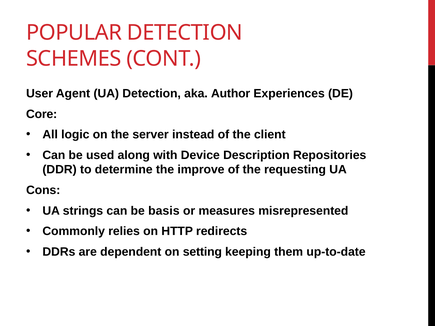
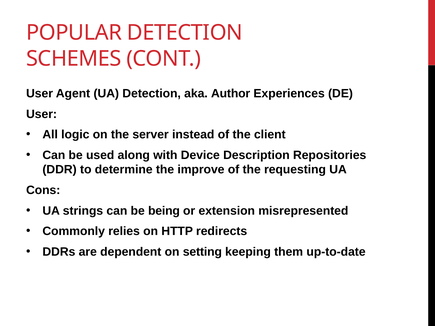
Core: Core -> User (42, 114)
basis: basis -> being (164, 211)
measures: measures -> extension (227, 211)
